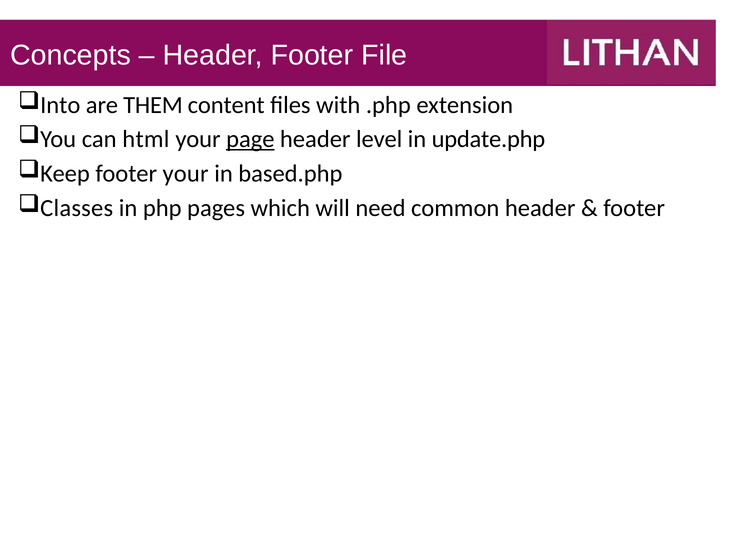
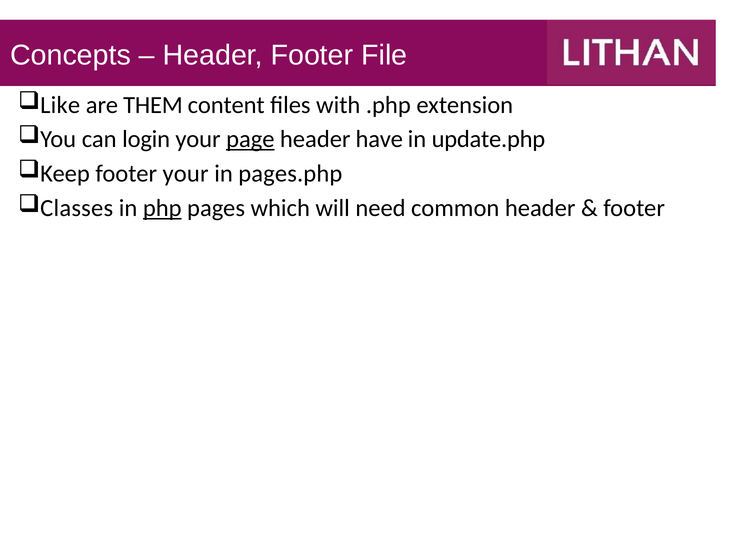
Into: Into -> Like (60, 105)
html: html -> login (146, 139)
level: level -> have (379, 139)
based.php: based.php -> pages.php (290, 174)
php underline: none -> present (162, 208)
